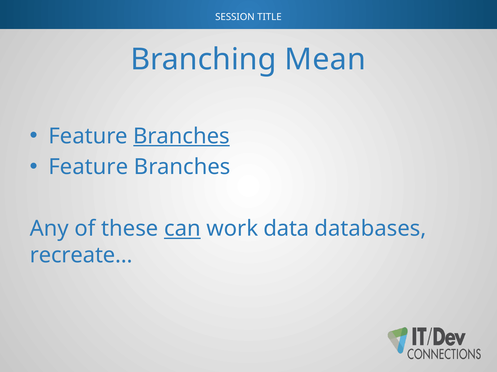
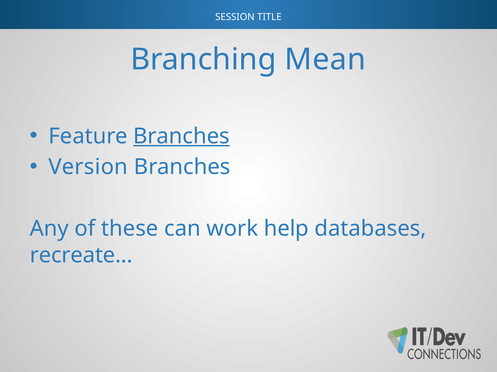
Feature: Feature -> Version (88, 167)
can underline: present -> none (182, 229)
data: data -> help (286, 229)
